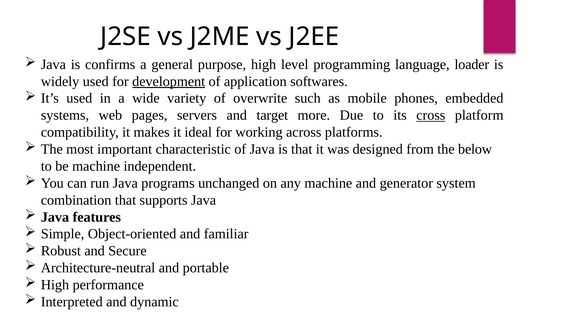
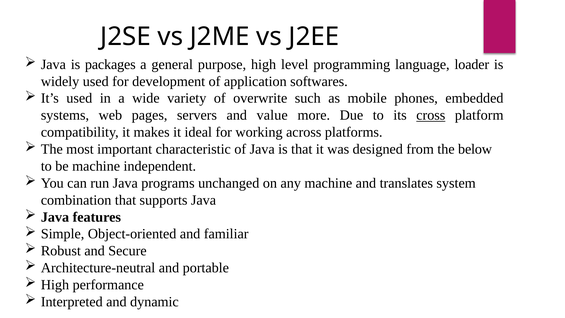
confirms: confirms -> packages (110, 64)
development underline: present -> none (169, 81)
target: target -> value (272, 115)
generator: generator -> translates (406, 183)
